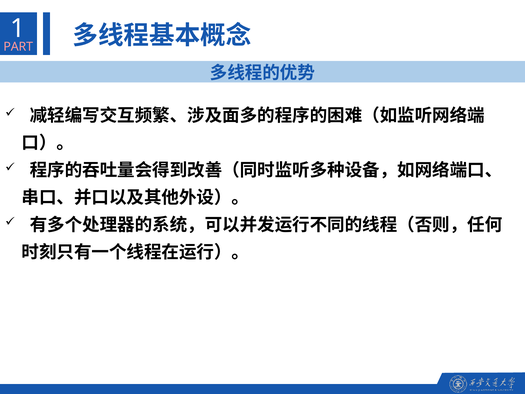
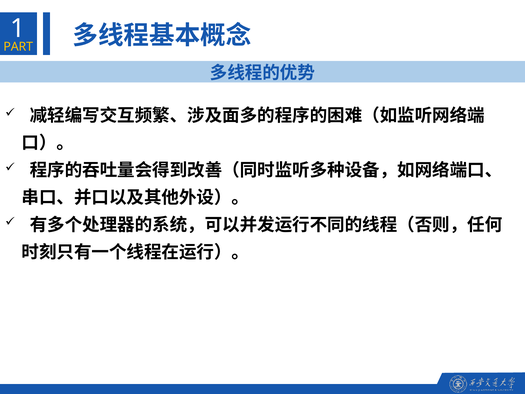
PART colour: pink -> yellow (18, 47)
